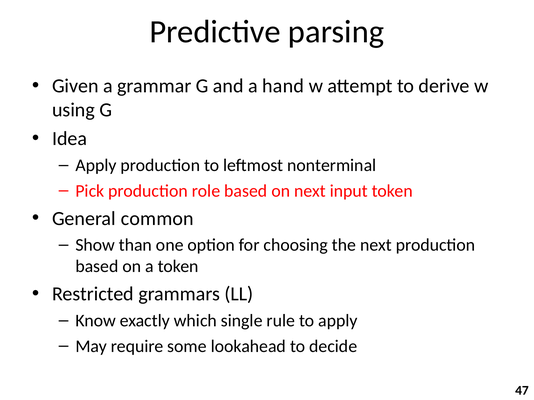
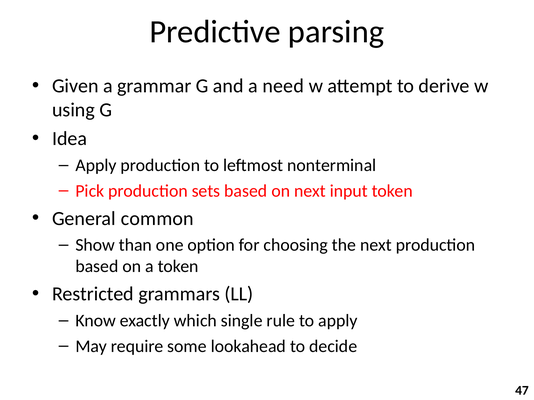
hand: hand -> need (283, 86)
role: role -> sets (206, 191)
